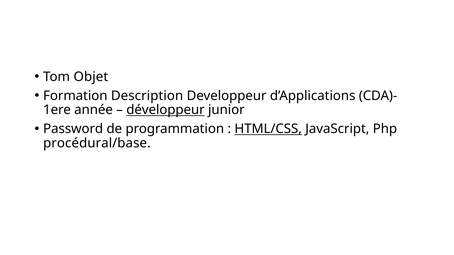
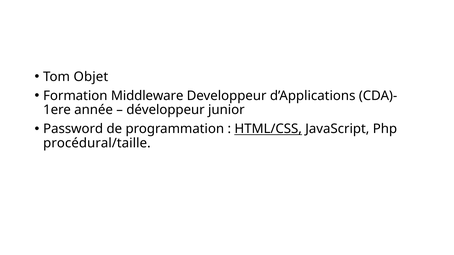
Description: Description -> Middleware (147, 96)
développeur underline: present -> none (166, 110)
procédural/base: procédural/base -> procédural/taille (97, 143)
